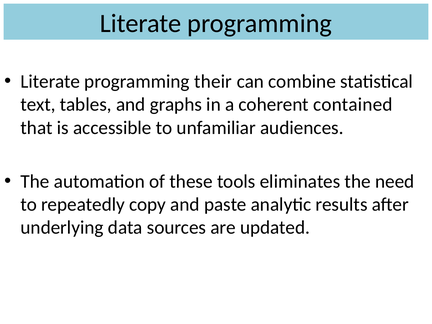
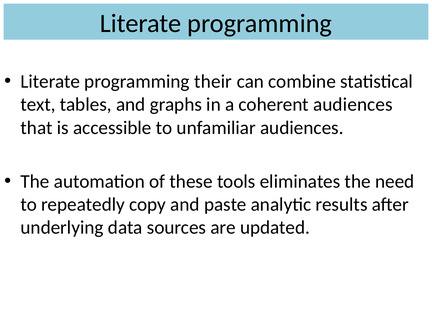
coherent contained: contained -> audiences (353, 105)
